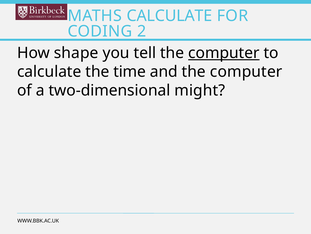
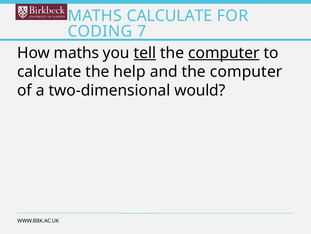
2: 2 -> 7 (142, 31)
How shape: shape -> maths (76, 53)
tell underline: none -> present (145, 53)
time: time -> help (130, 72)
might: might -> would (200, 90)
